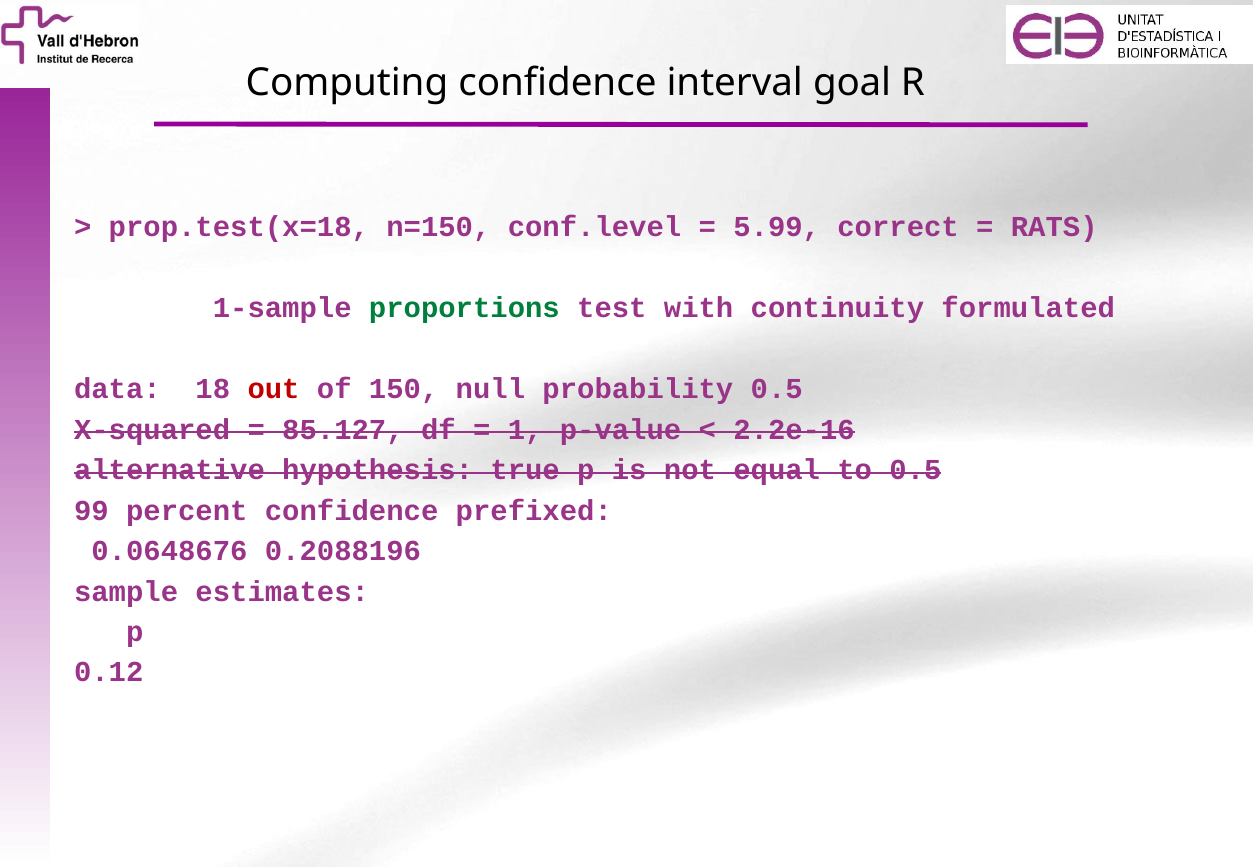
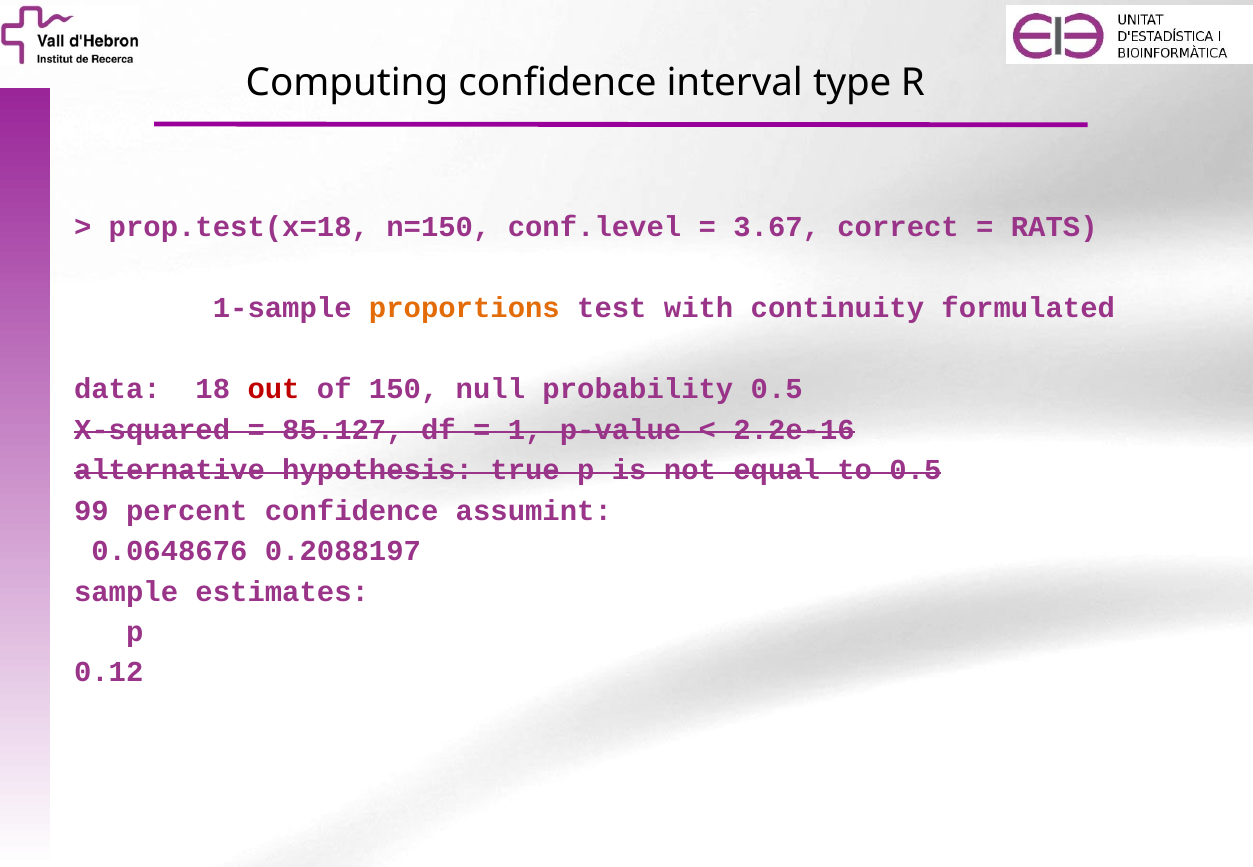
goal: goal -> type (852, 83)
5.99: 5.99 -> 3.67 (777, 227)
proportions colour: green -> orange (464, 308)
prefixed: prefixed -> assumint (534, 511)
0.2088196: 0.2088196 -> 0.2088197 (343, 551)
